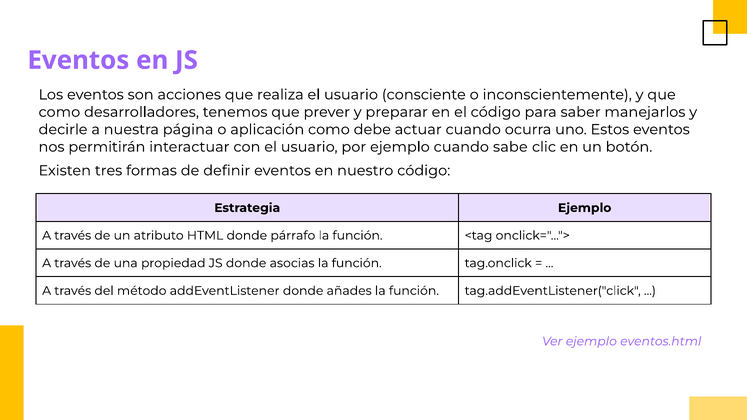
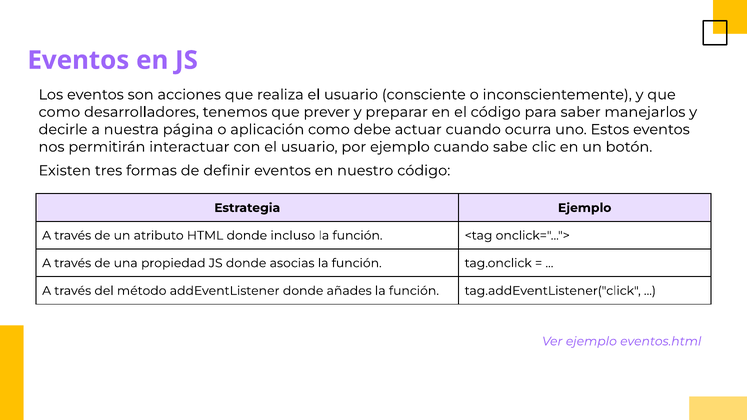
párrafo: párrafo -> incluso (293, 236)
